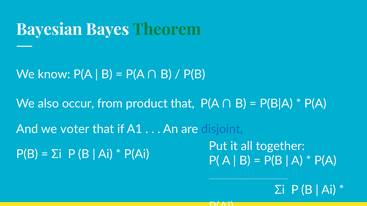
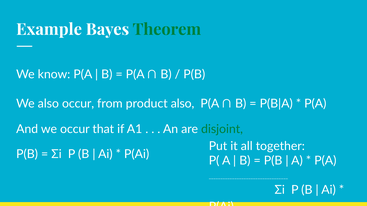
Bayesian: Bayesian -> Example (49, 30)
product that: that -> also (183, 104)
we voter: voter -> occur (75, 129)
disjoint colour: blue -> green (222, 129)
